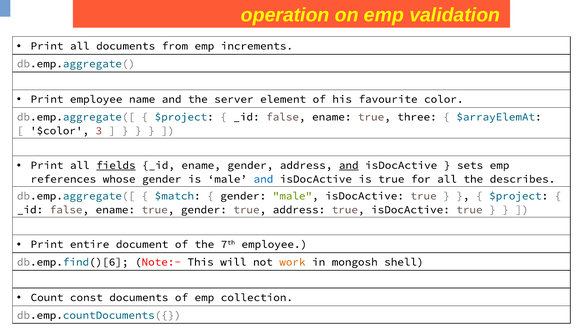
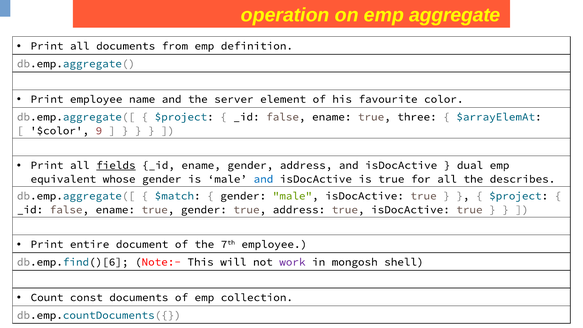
validation: validation -> aggregate (455, 15)
increments: increments -> definition (257, 46)
3: 3 -> 9 (99, 131)
and underline: present -> none (349, 165)
sets: sets -> dual (470, 165)
references: references -> equivalent (63, 179)
work colour: orange -> purple (292, 262)
